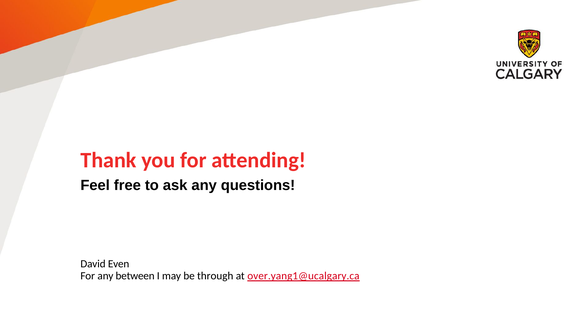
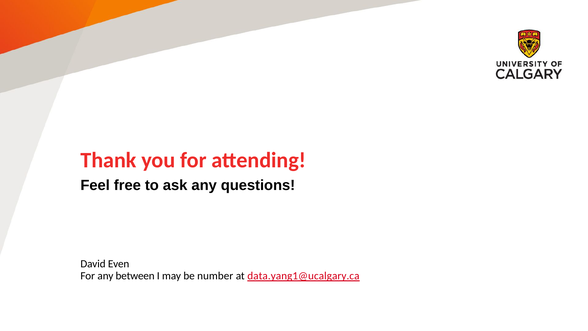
through: through -> number (215, 276)
over.yang1@ucalgary.ca: over.yang1@ucalgary.ca -> data.yang1@ucalgary.ca (303, 276)
